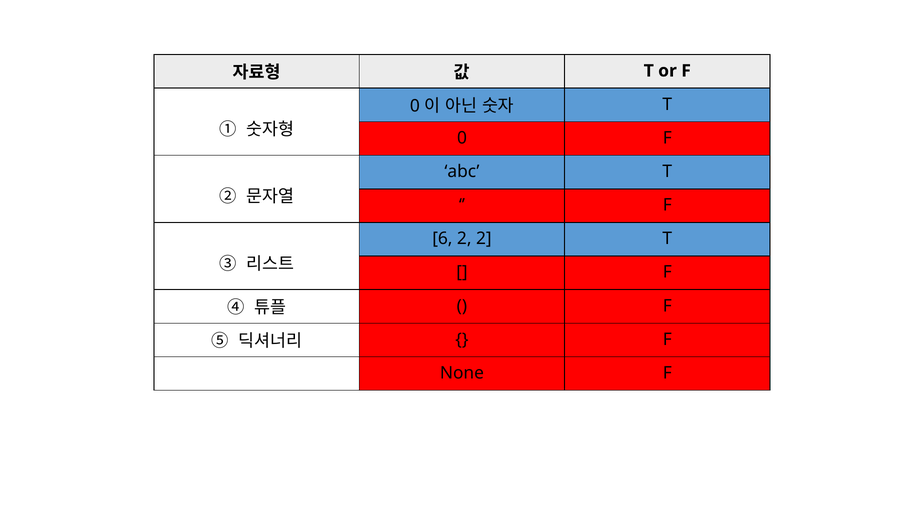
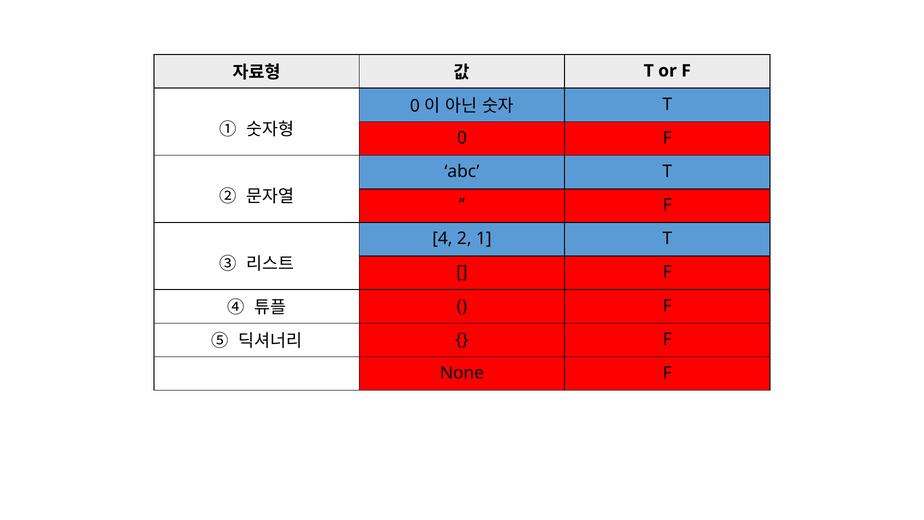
6: 6 -> 4 (442, 239)
2 2: 2 -> 1 (484, 239)
